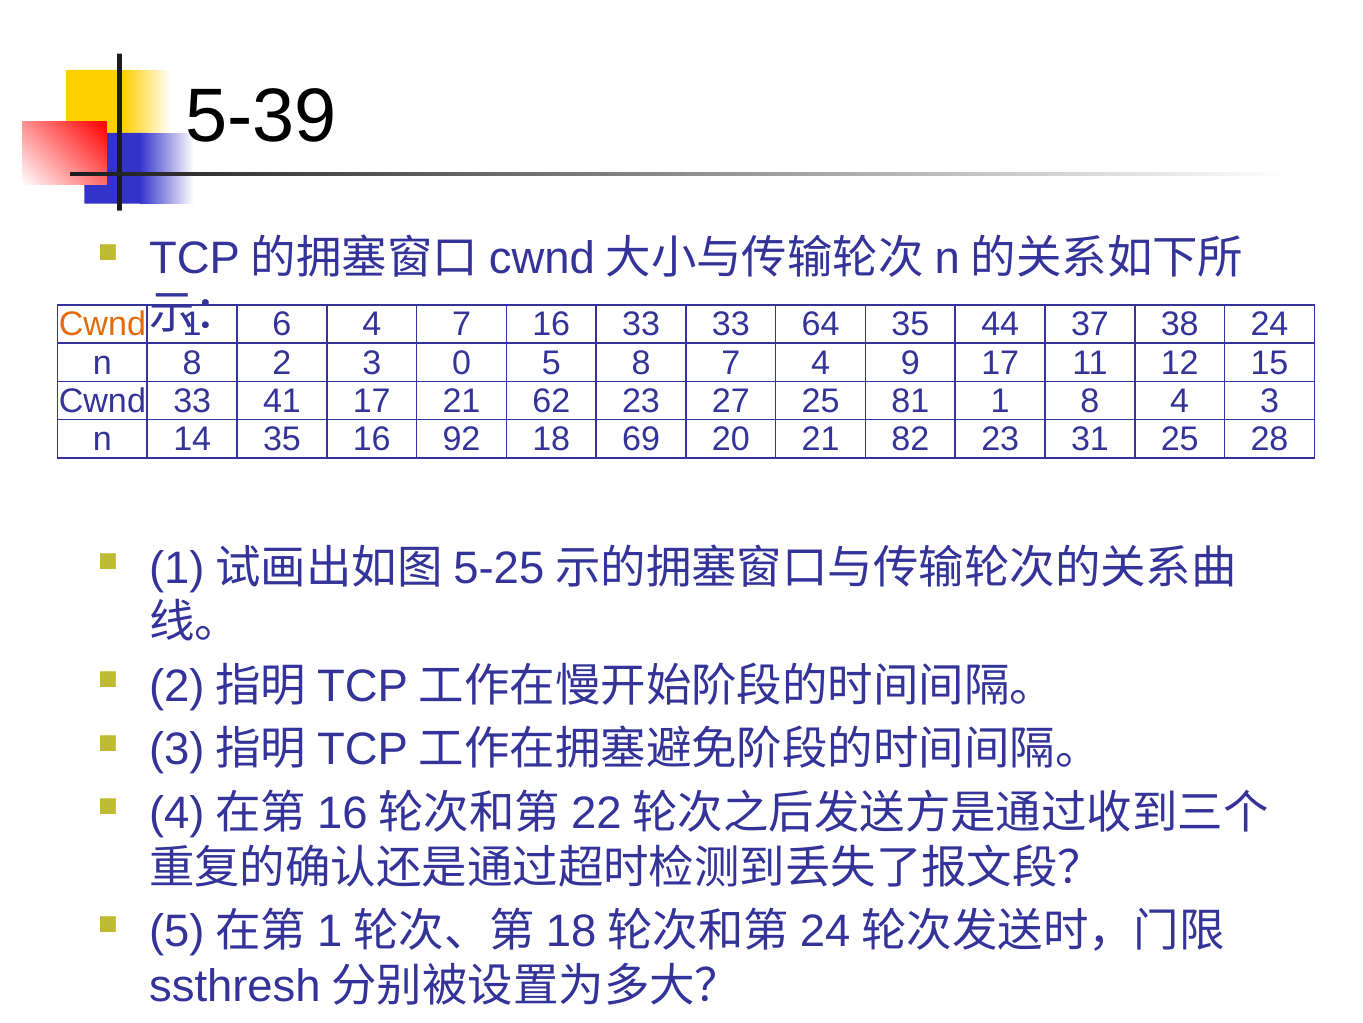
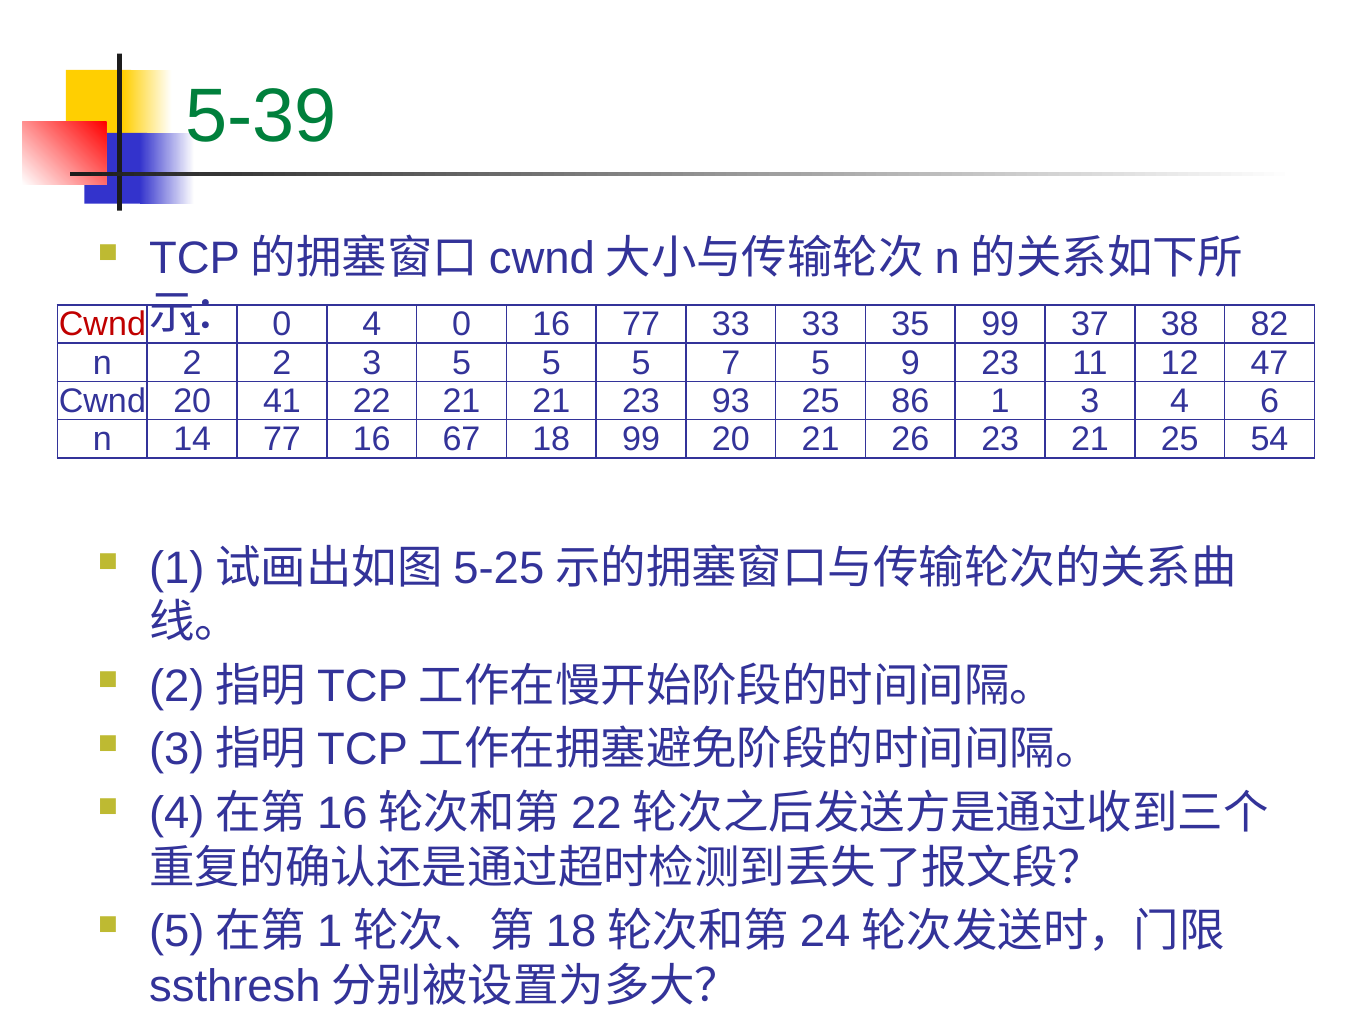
5-39 colour: black -> green (261, 116)
Cwnd colour: orange -> red (102, 324)
6: 6 -> 0 (282, 324)
4 7: 7 -> 0 (462, 324)
16 33: 33 -> 77 (641, 324)
33 64: 64 -> 33 (821, 324)
35 44: 44 -> 99 (1000, 324)
24: 24 -> 82 (1269, 324)
n 8: 8 -> 2 (192, 363)
3 0: 0 -> 5 (462, 363)
8: 8 -> 5 (641, 363)
7 4: 4 -> 5 (821, 363)
9 17: 17 -> 23 (1000, 363)
15: 15 -> 47 (1269, 363)
Cwnd 33: 33 -> 20 (192, 401)
41 17: 17 -> 22 (372, 401)
21 62: 62 -> 21 (551, 401)
27: 27 -> 93 (731, 401)
81: 81 -> 86 (910, 401)
1 8: 8 -> 3 (1090, 401)
4 3: 3 -> 6 (1269, 401)
14 35: 35 -> 77 (282, 439)
92: 92 -> 67 (462, 439)
18 69: 69 -> 99 (641, 439)
82: 82 -> 26 (910, 439)
23 31: 31 -> 21 (1090, 439)
28: 28 -> 54 (1269, 439)
